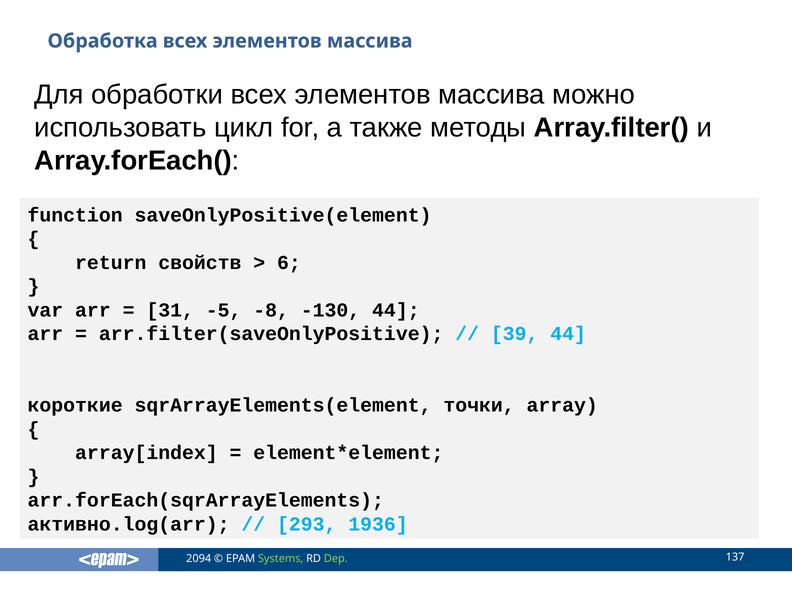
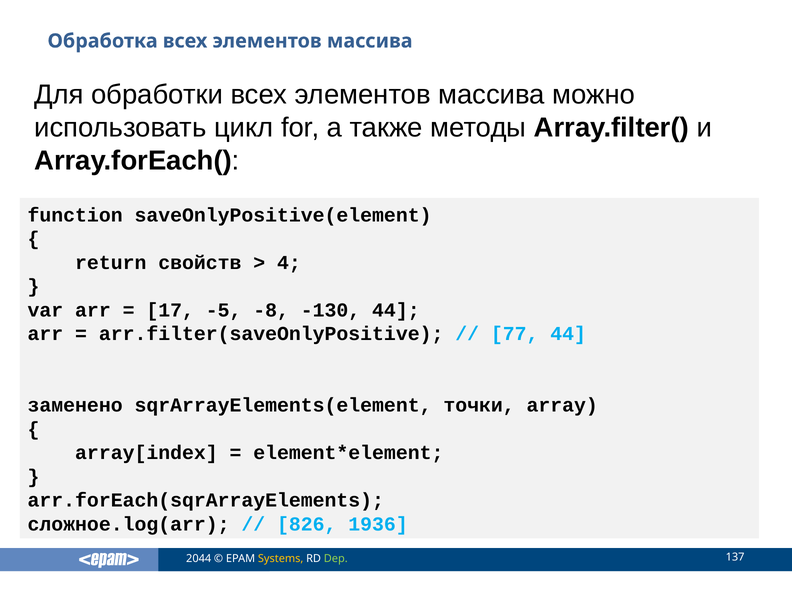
6: 6 -> 4 (289, 263)
31: 31 -> 17 (170, 310)
39: 39 -> 77 (515, 334)
короткие: короткие -> заменено (75, 405)
активно.log(arr: активно.log(arr -> сложное.log(arr (129, 524)
293: 293 -> 826 (307, 524)
2094: 2094 -> 2044 (199, 559)
Systems colour: light green -> yellow (281, 559)
